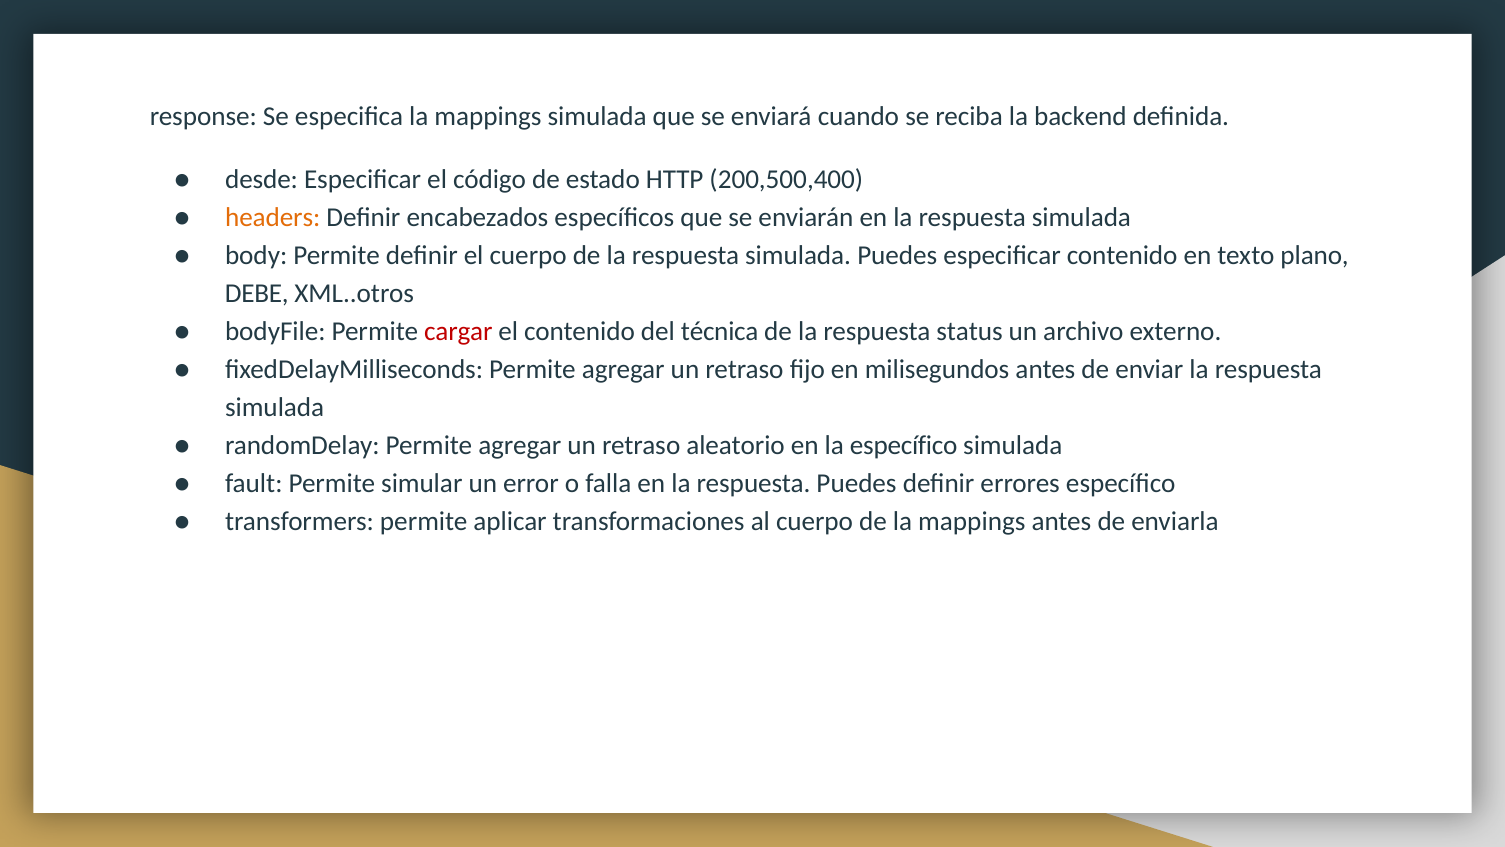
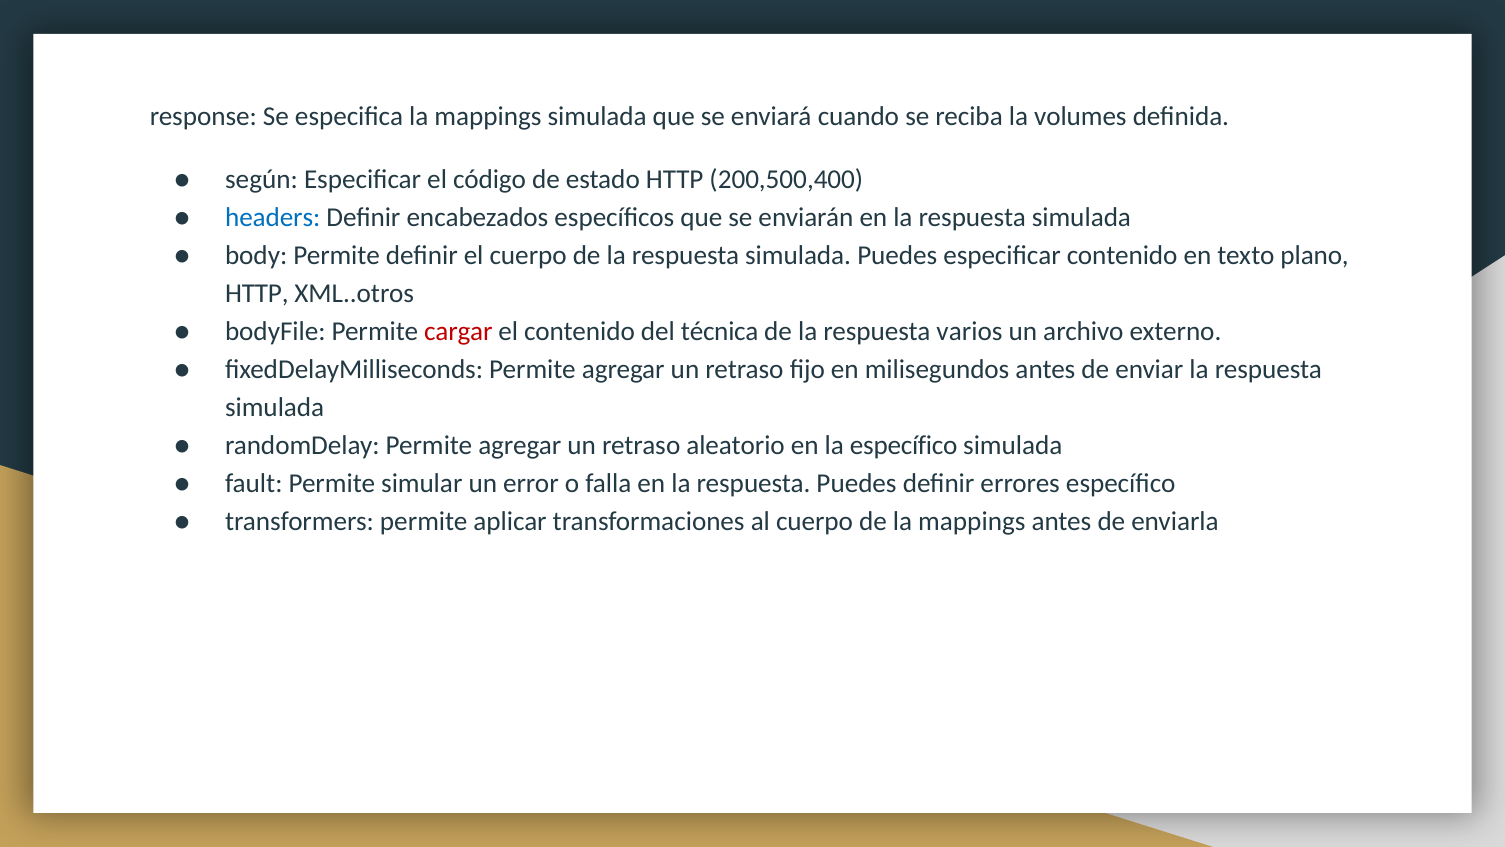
backend: backend -> volumes (1080, 116)
desde: desde -> según (261, 179)
headers colour: orange -> blue (273, 217)
DEBE: DEBE -> HTTP (257, 293)
status: status -> varios (970, 331)
